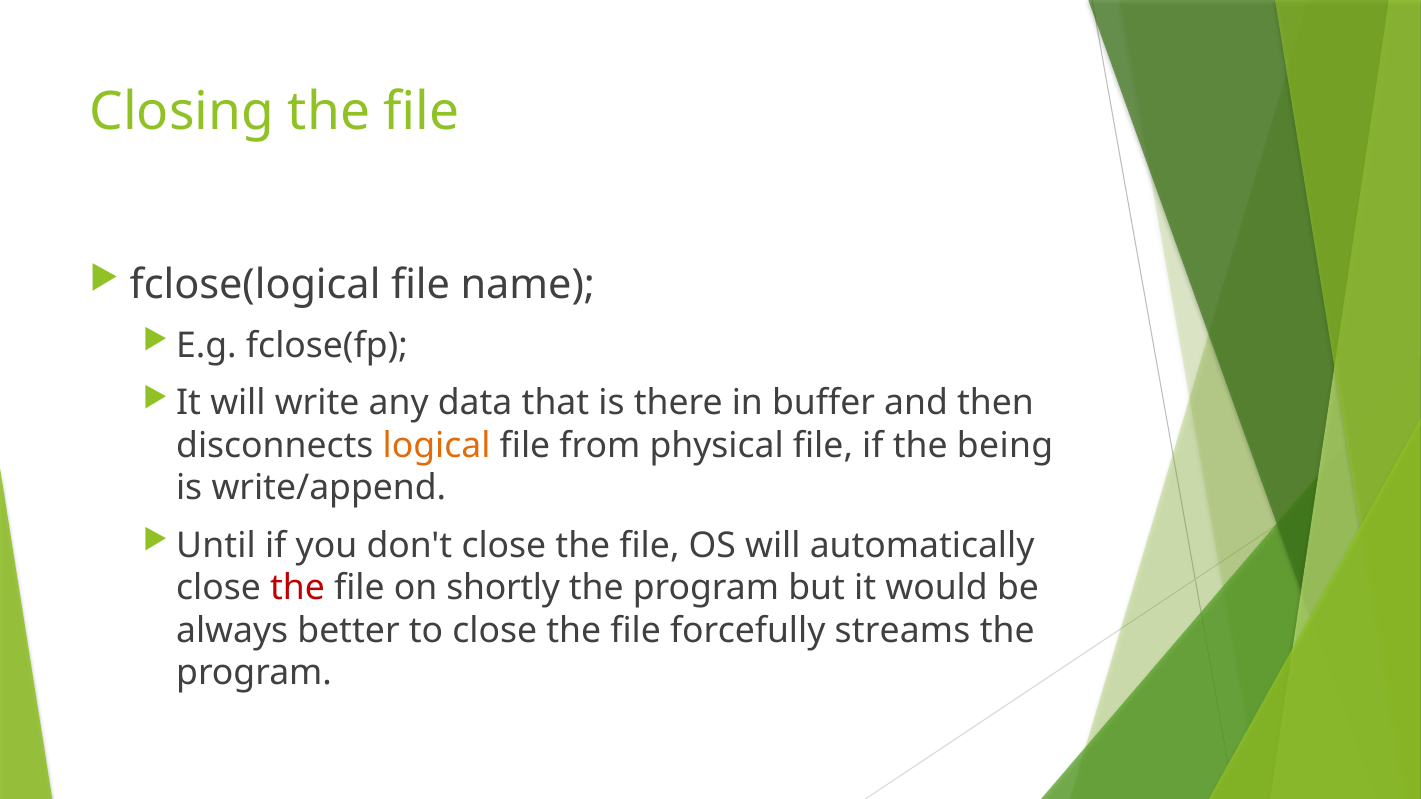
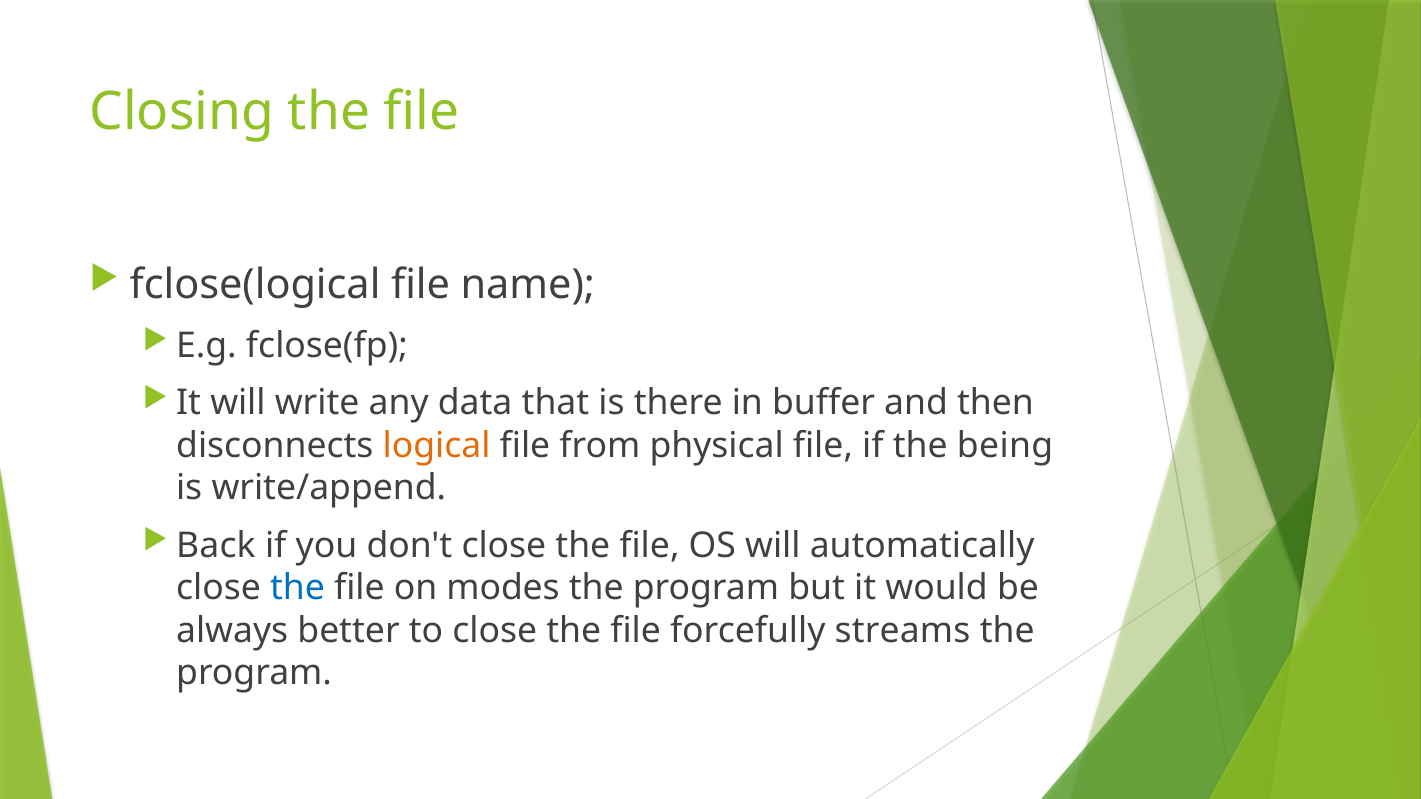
Until: Until -> Back (216, 546)
the colour: red -> blue (298, 588)
shortly: shortly -> modes (503, 588)
